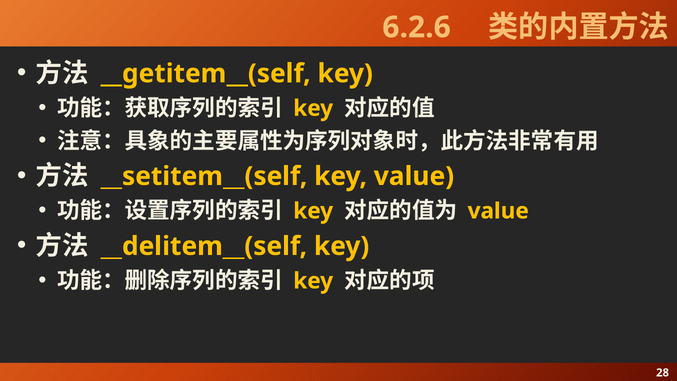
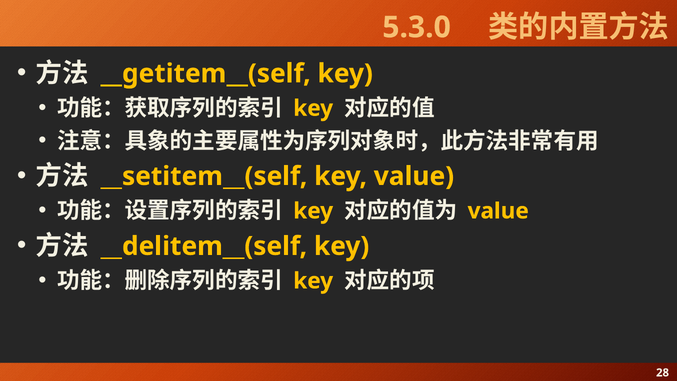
6.2.6: 6.2.6 -> 5.3.0 (417, 27)
